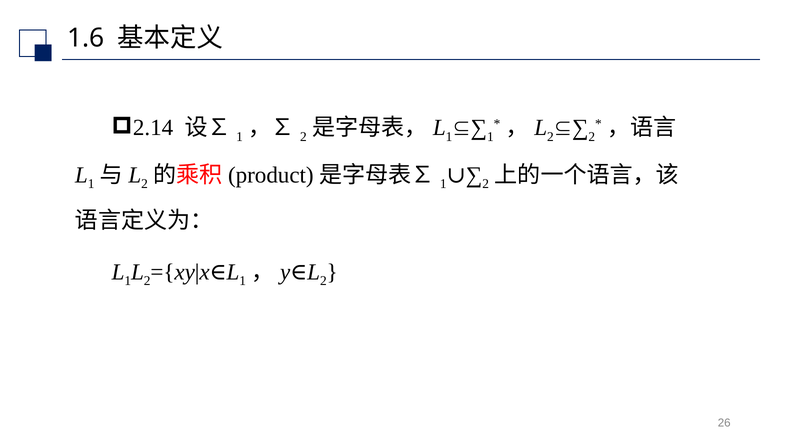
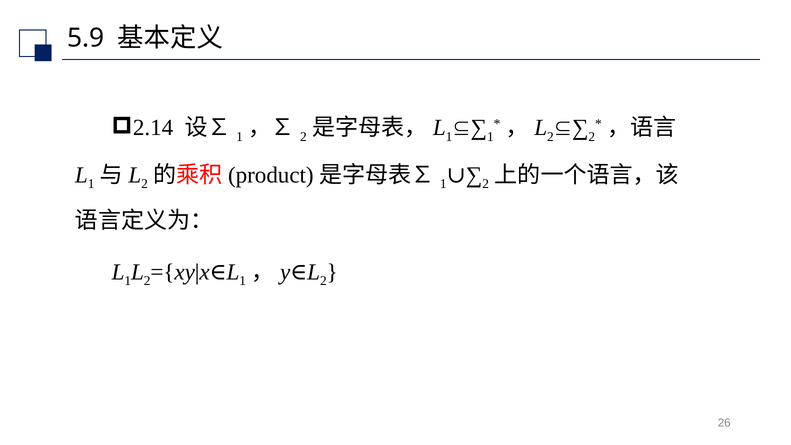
1.6: 1.6 -> 5.9 (86, 38)
